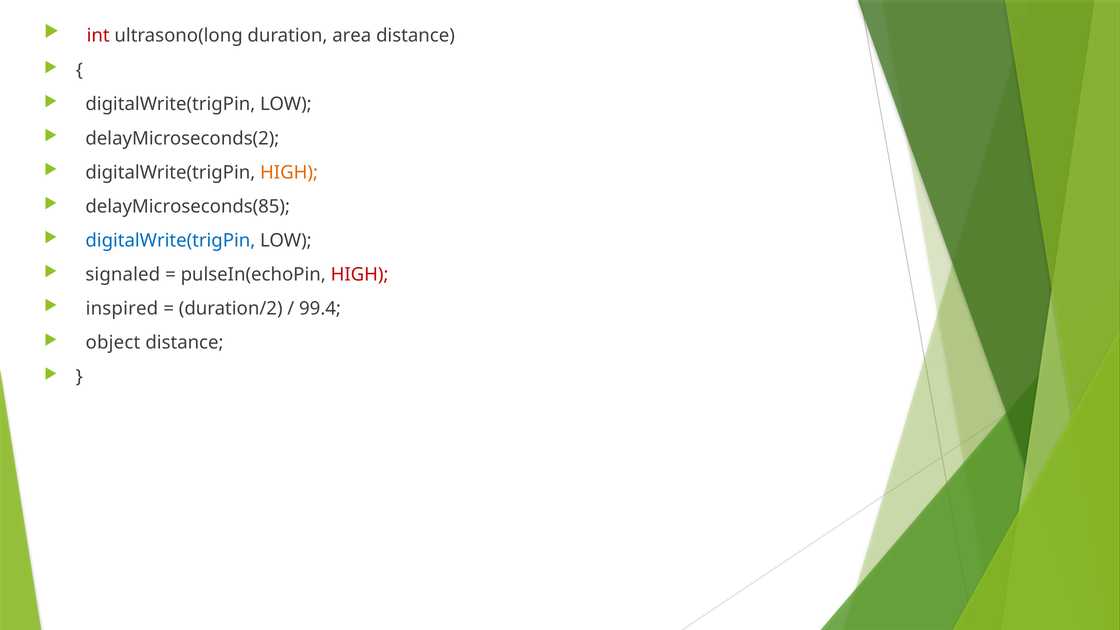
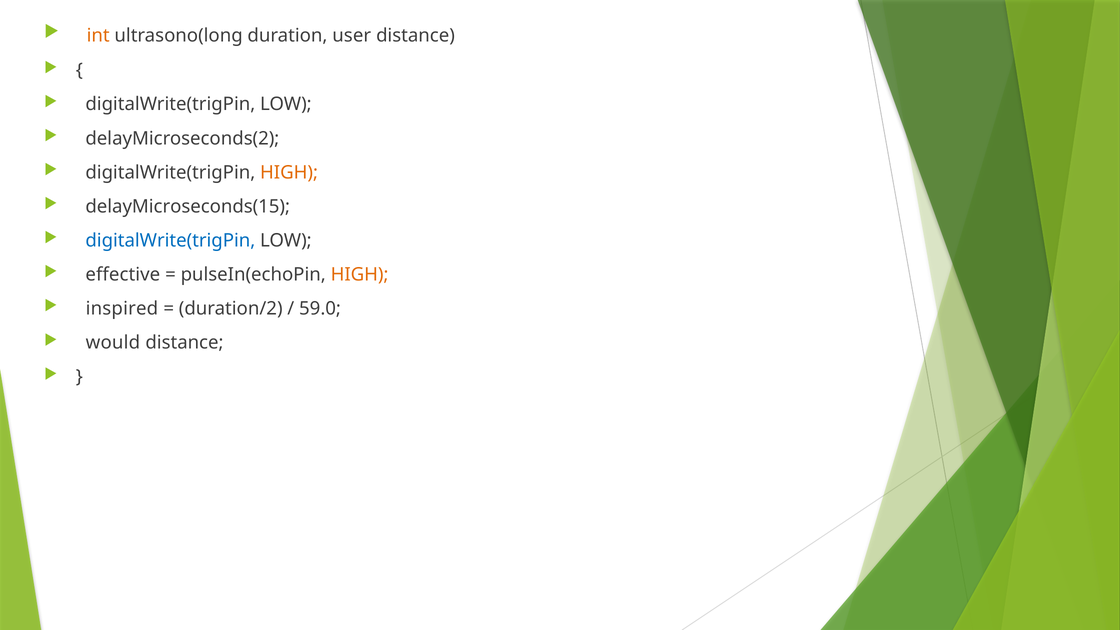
int colour: red -> orange (98, 36)
area: area -> user (352, 36)
delayMicroseconds(85: delayMicroseconds(85 -> delayMicroseconds(15 (188, 207)
signaled: signaled -> effective (123, 275)
HIGH colour: red -> orange (360, 275)
99.4: 99.4 -> 59.0 (320, 309)
object: object -> would (113, 343)
